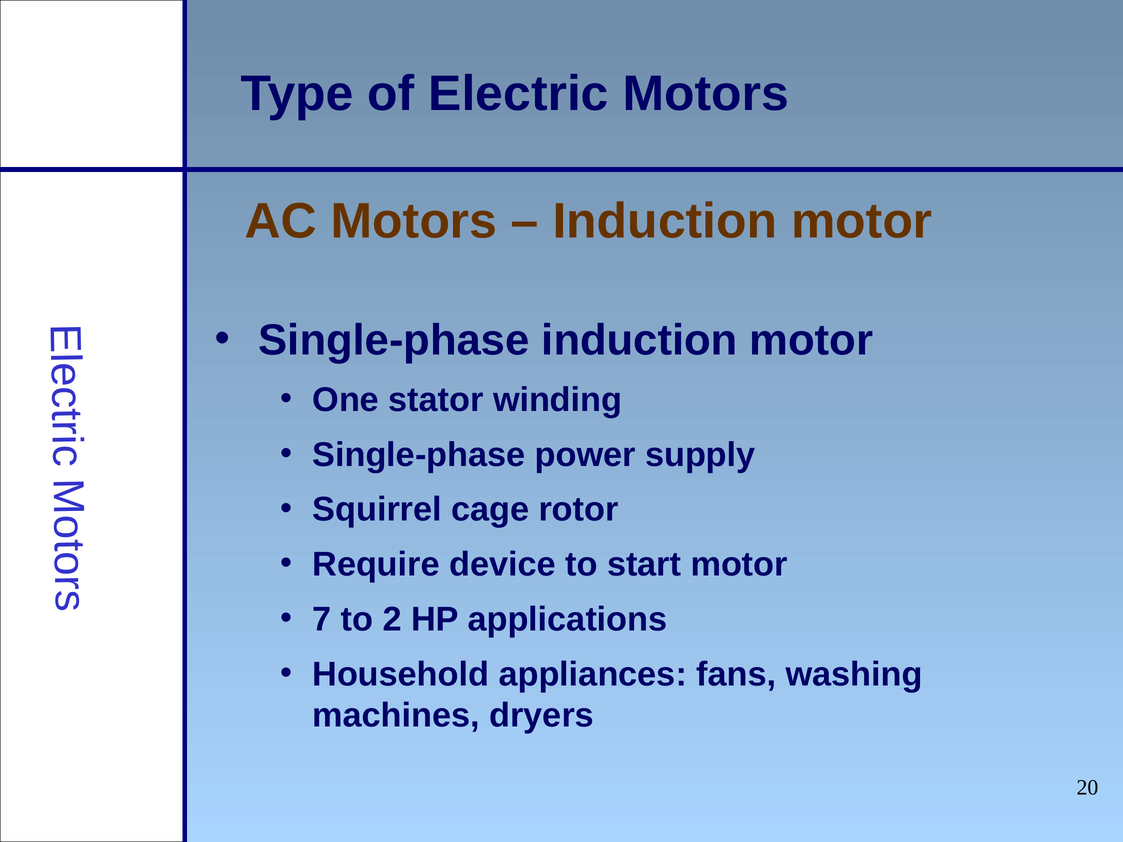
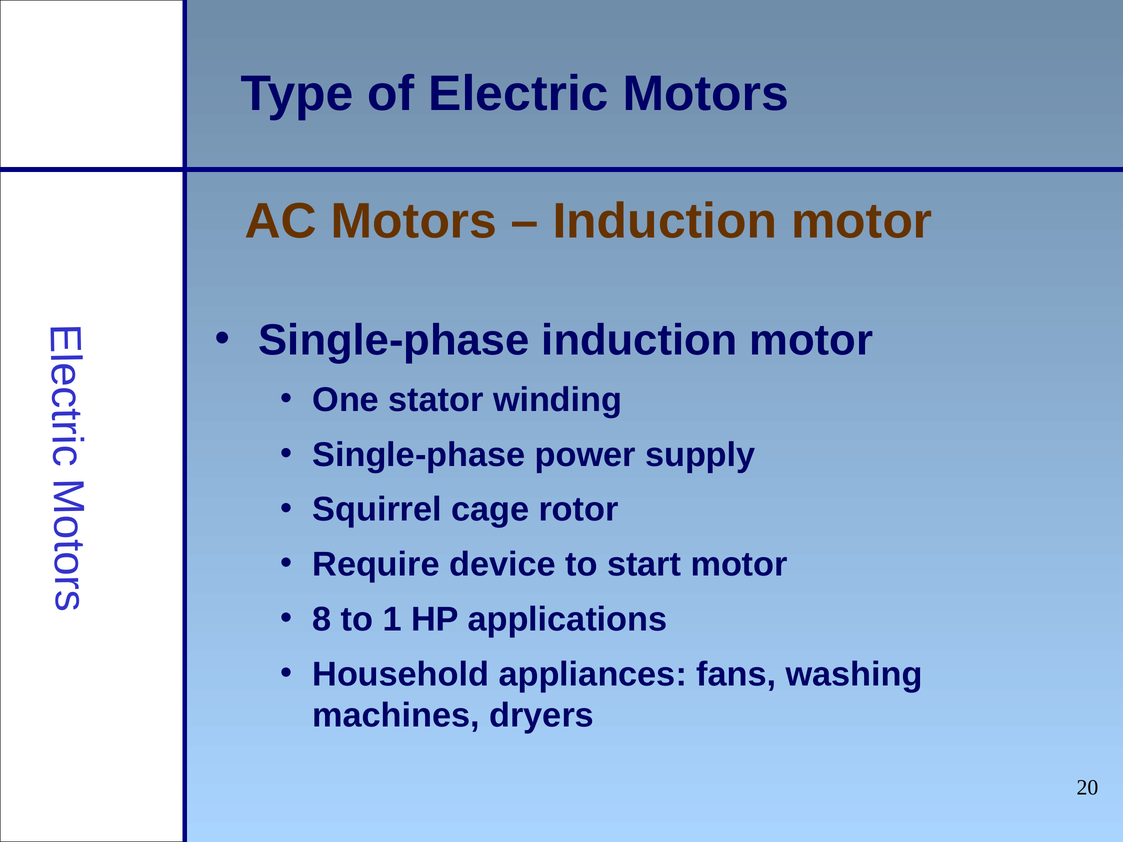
7: 7 -> 8 (322, 620)
2: 2 -> 1 (392, 620)
